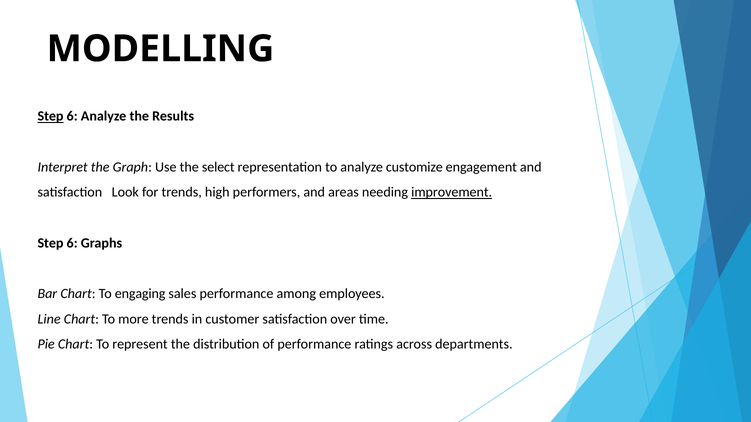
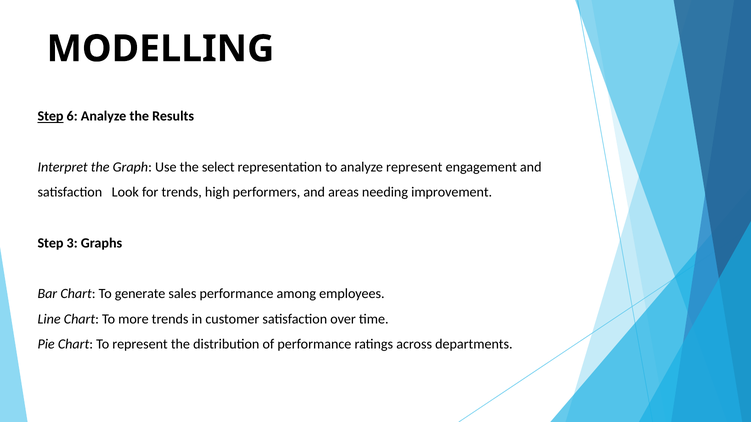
analyze customize: customize -> represent (414, 167)
improvement underline: present -> none (452, 192)
6: 6 -> 3 (72, 243)
engaging: engaging -> generate (140, 294)
